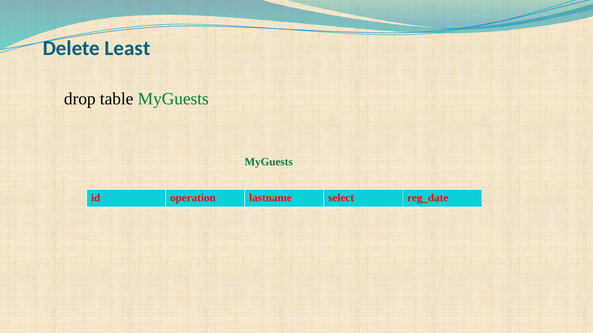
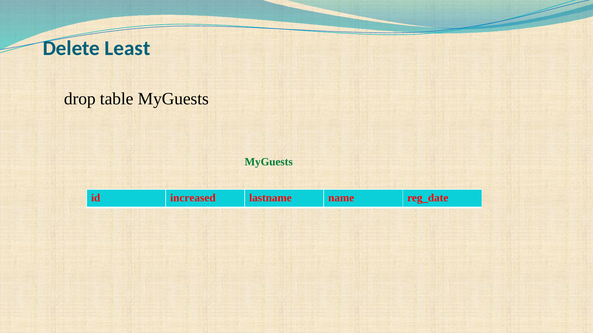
MyGuests colour: green -> black (173, 99)
operation: operation -> increased (193, 198)
select: select -> name (341, 198)
